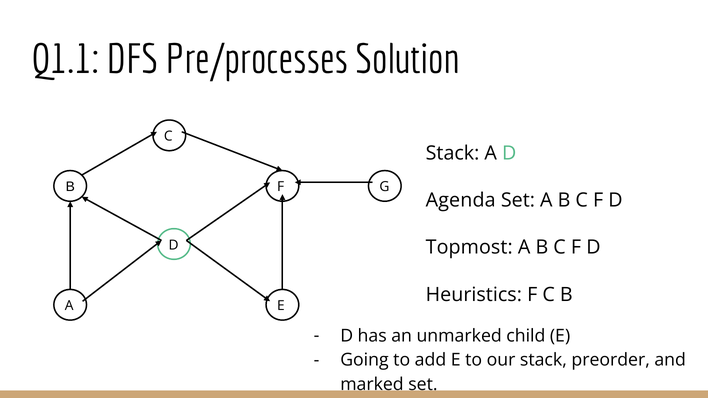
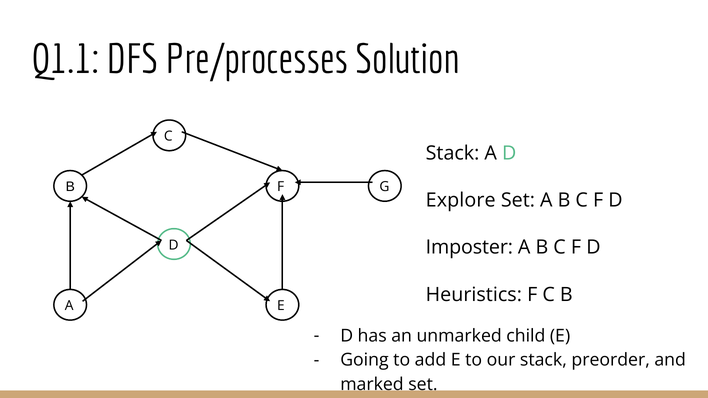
Agenda: Agenda -> Explore (461, 200)
Topmost: Topmost -> Imposter (469, 248)
